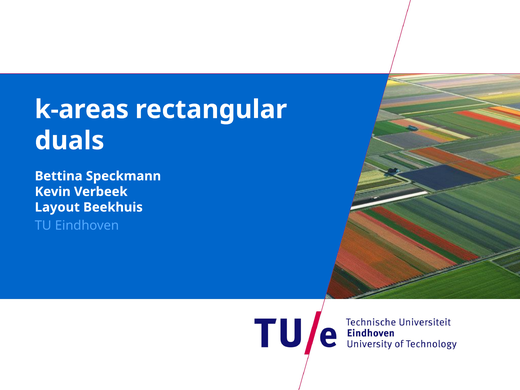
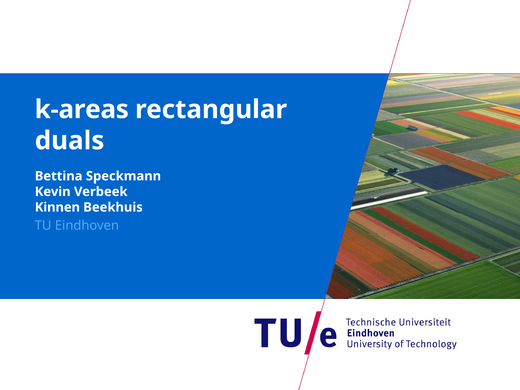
Layout: Layout -> Kinnen (57, 207)
